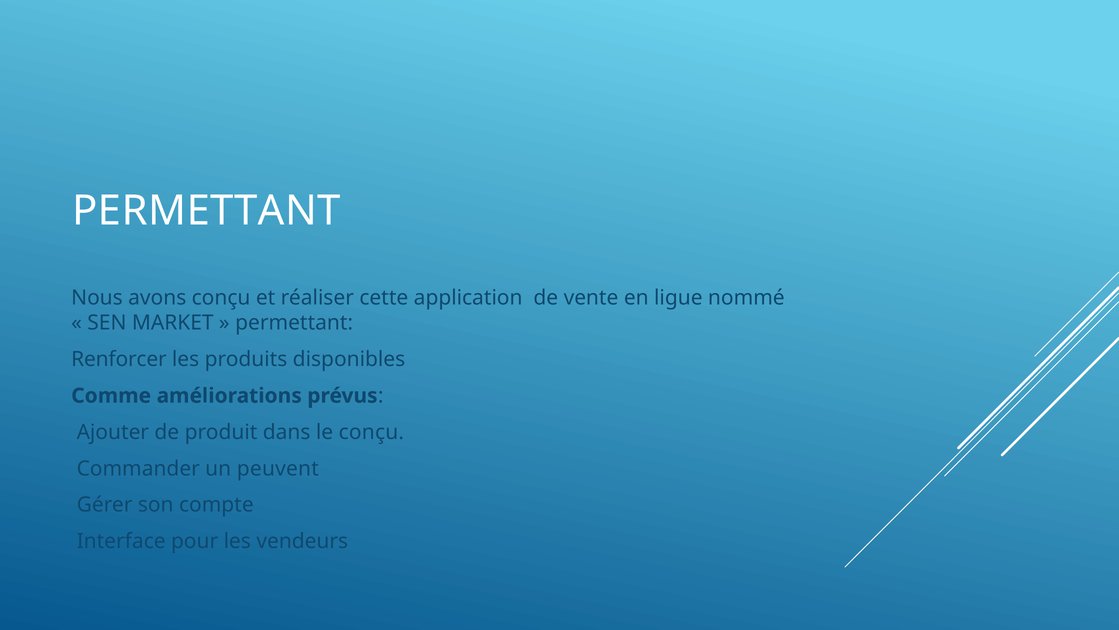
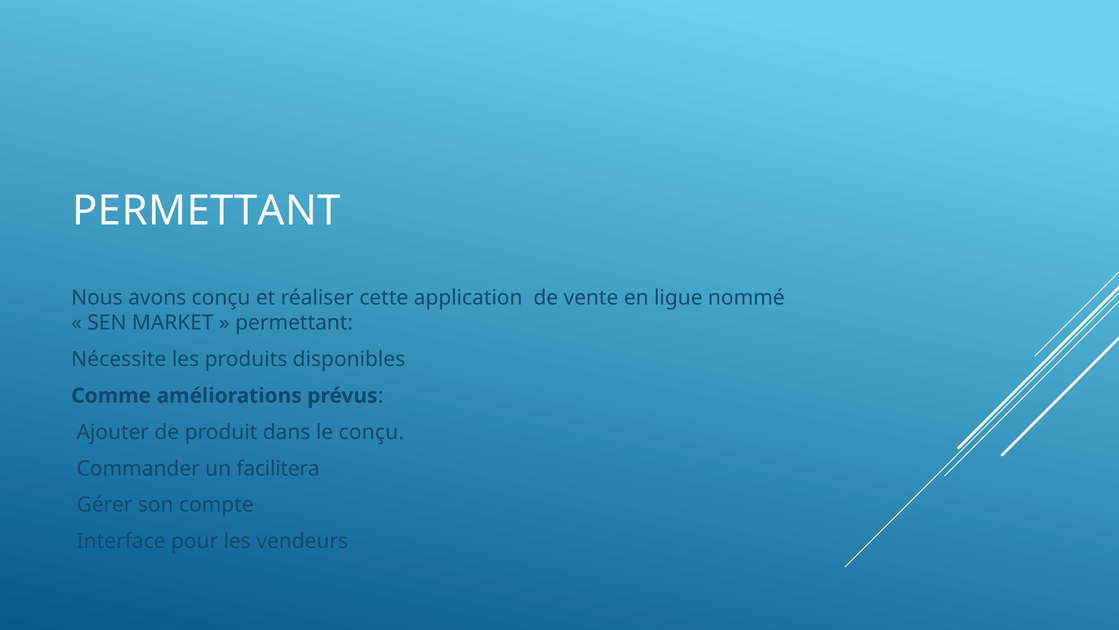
Renforcer: Renforcer -> Nécessite (119, 359)
peuvent: peuvent -> facilitera (278, 468)
